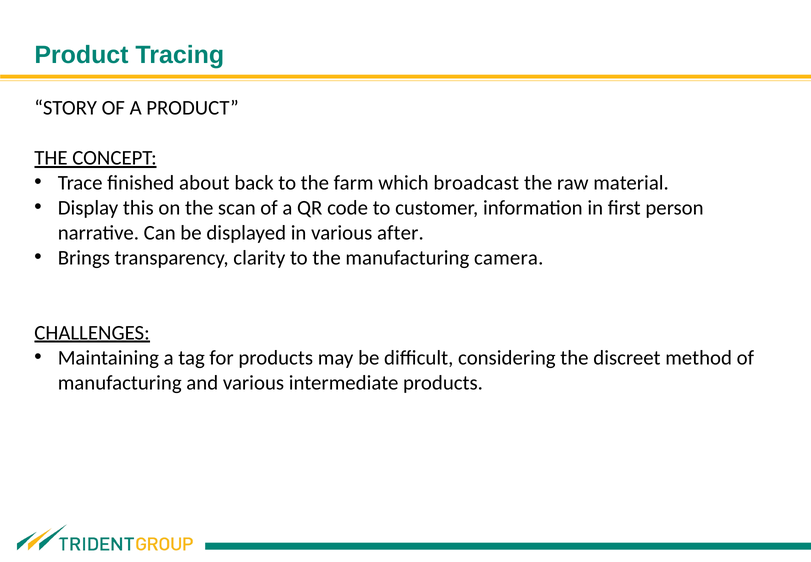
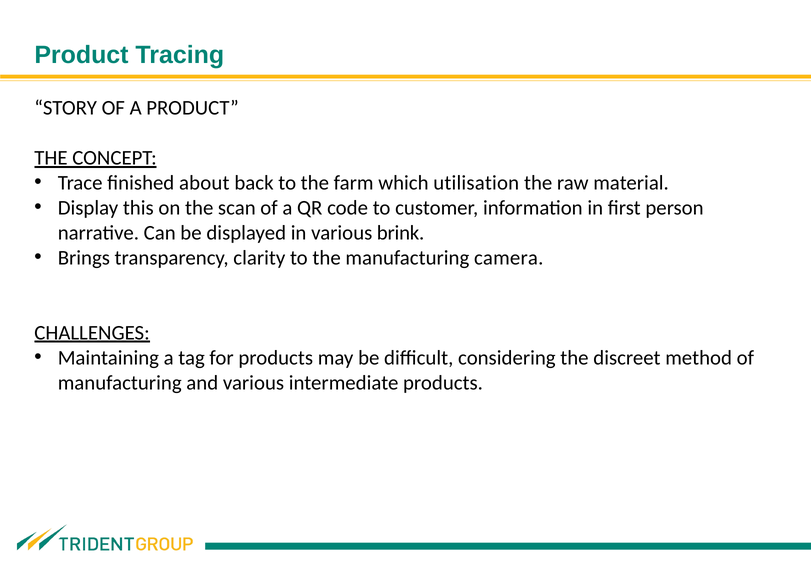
broadcast: broadcast -> utilisation (476, 183)
after: after -> brink (401, 233)
